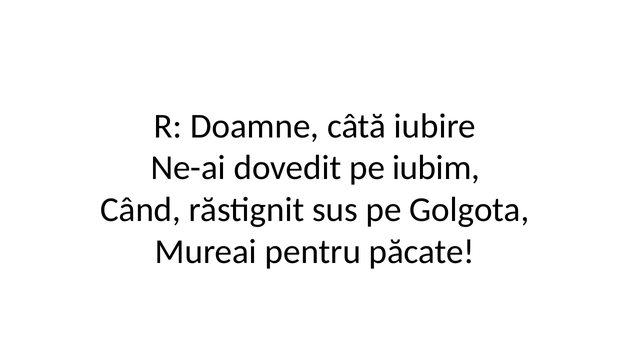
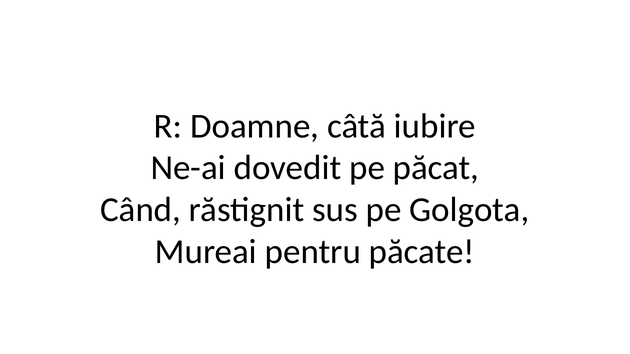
iubim: iubim -> păcat (436, 168)
